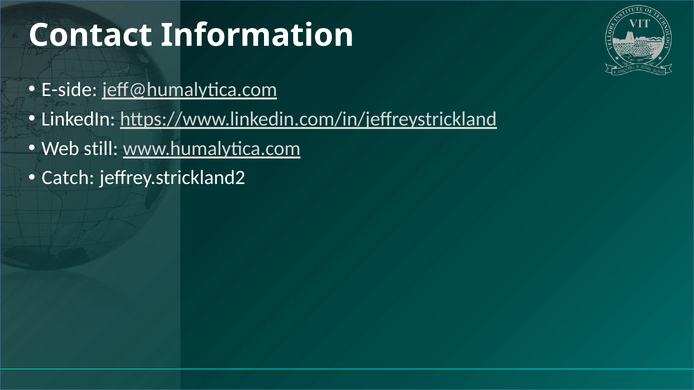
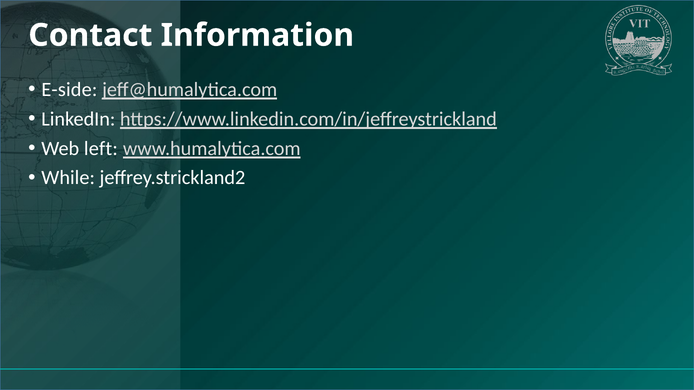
still: still -> left (101, 149)
Catch: Catch -> While (68, 178)
